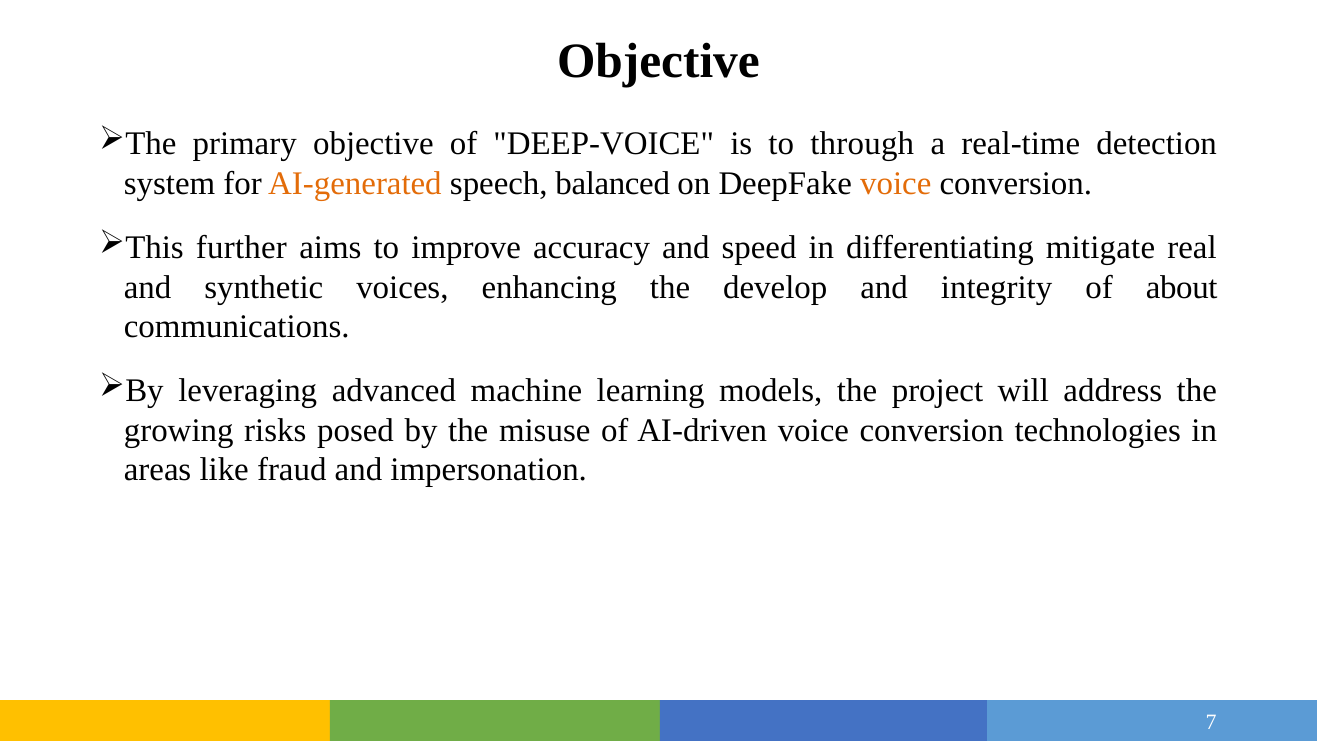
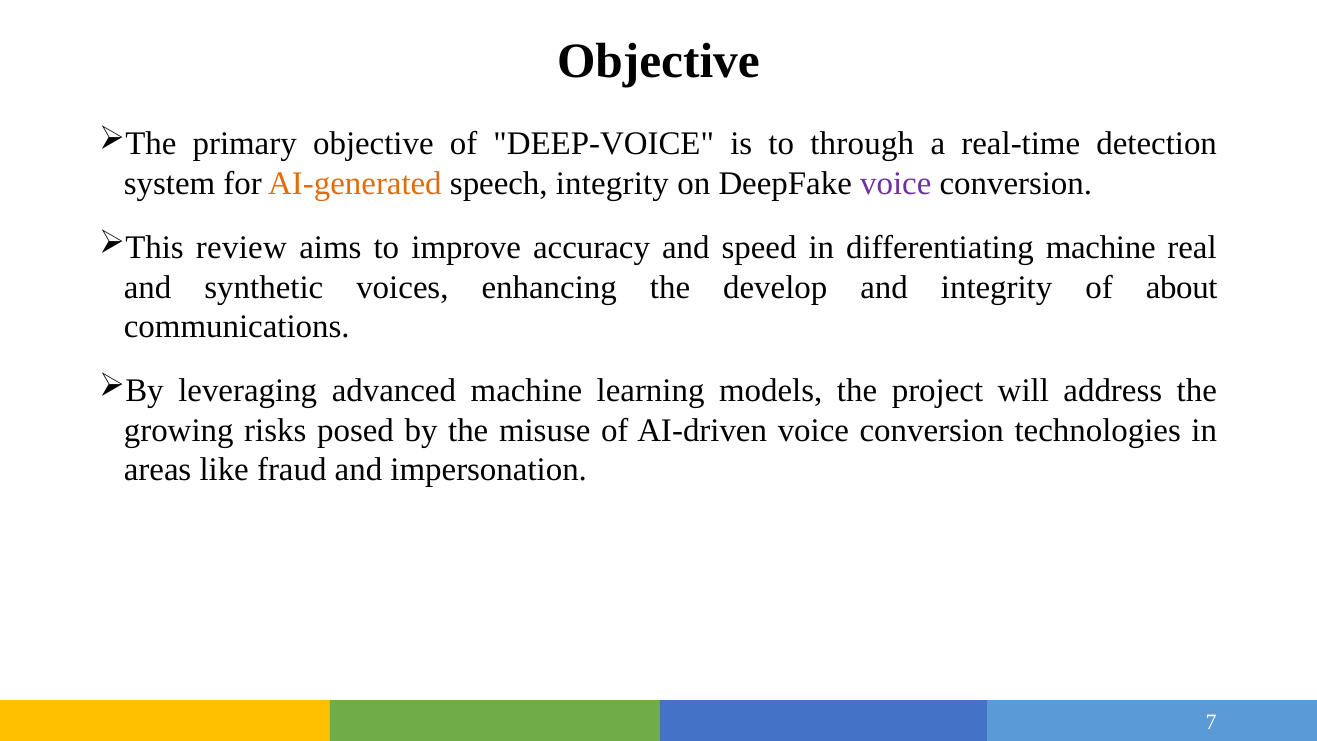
speech balanced: balanced -> integrity (612, 184)
voice colour: orange -> purple (896, 184)
further: further -> review (241, 248)
differentiating mitigate: mitigate -> machine (1101, 248)
